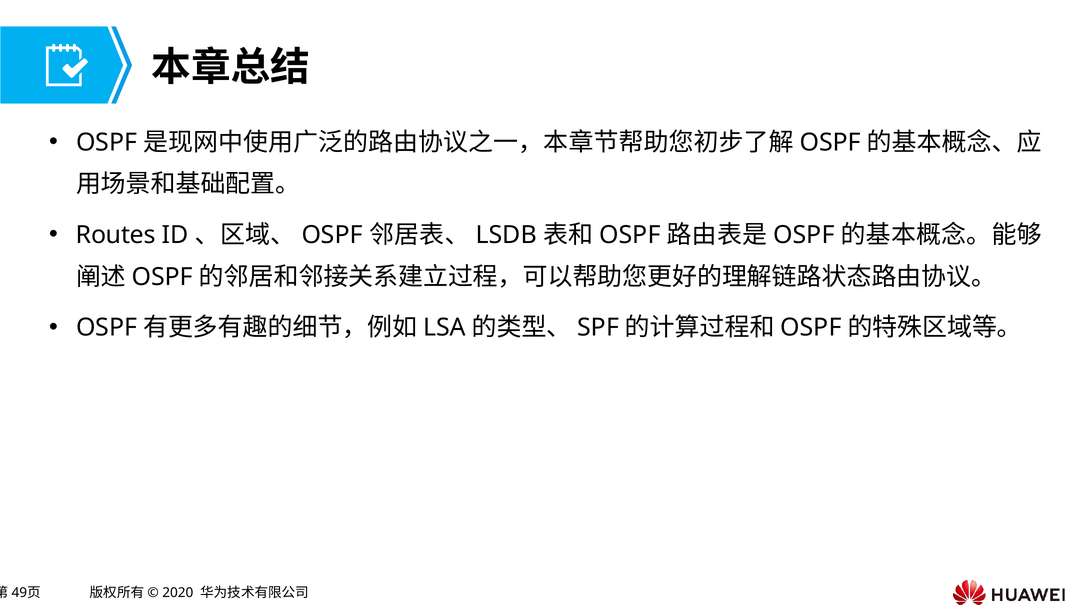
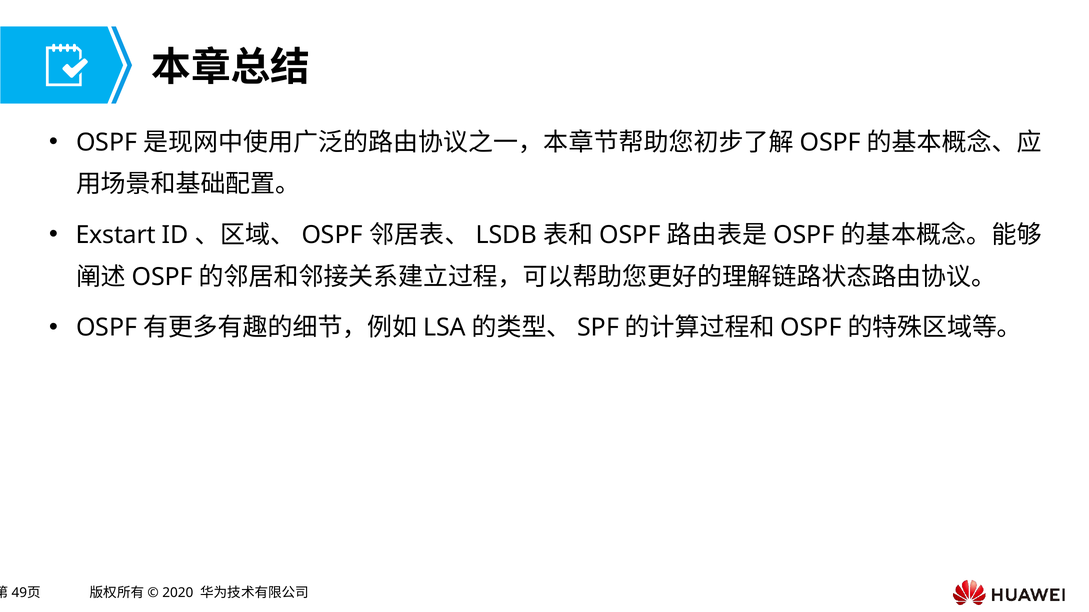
Routes: Routes -> Exstart (116, 235)
